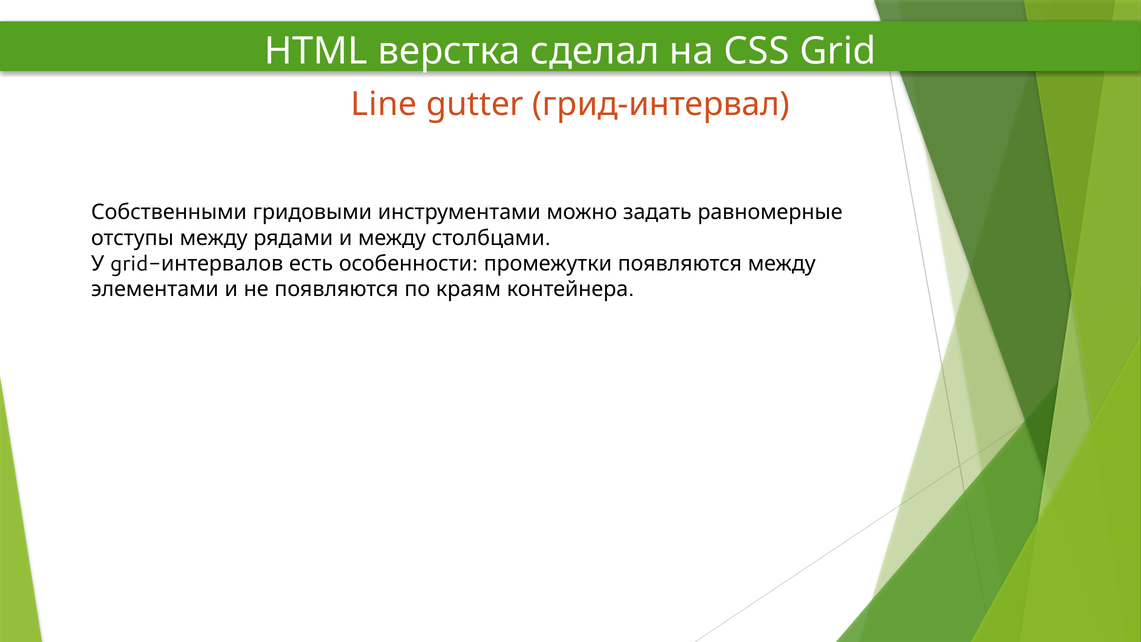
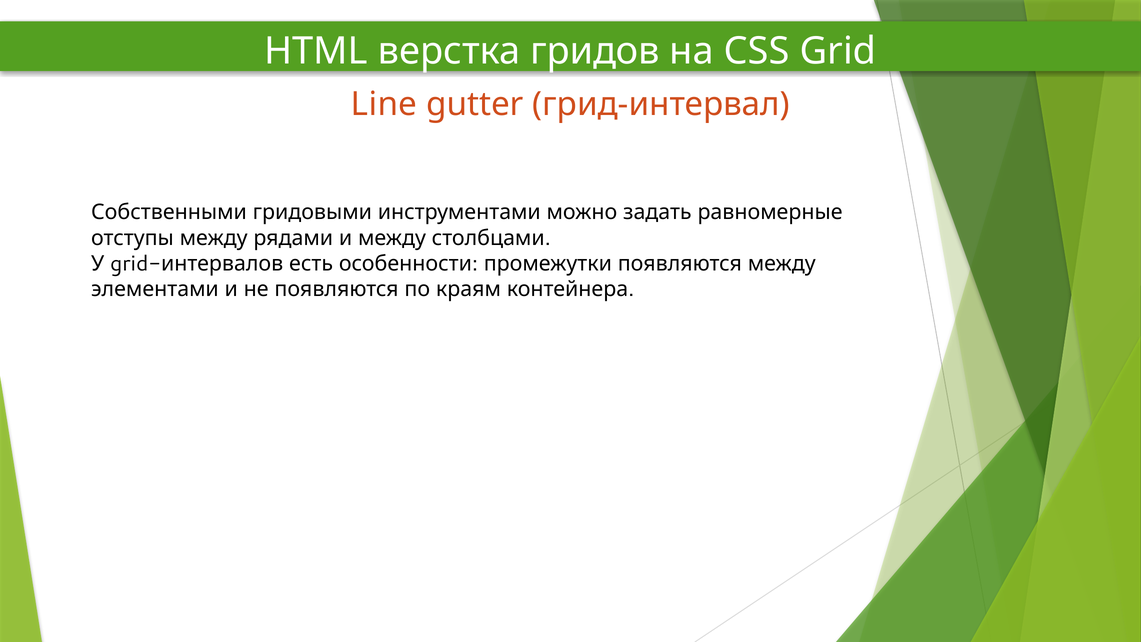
сделал: сделал -> гридов (595, 51)
